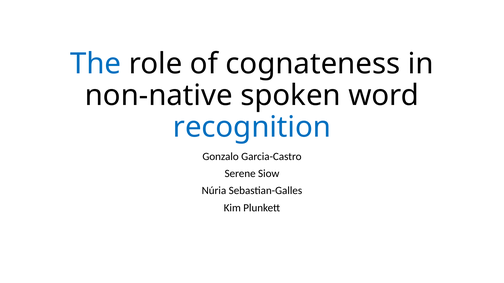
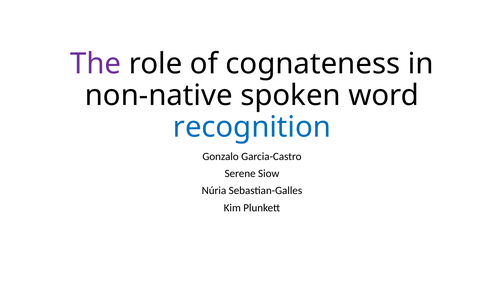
The colour: blue -> purple (96, 64)
